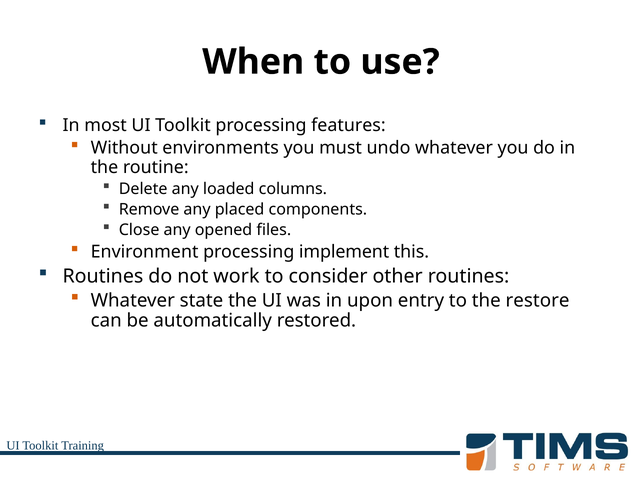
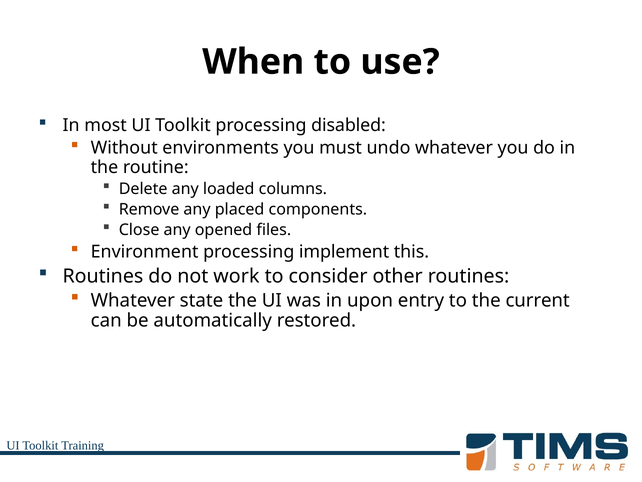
features: features -> disabled (349, 125)
restore: restore -> current (538, 300)
